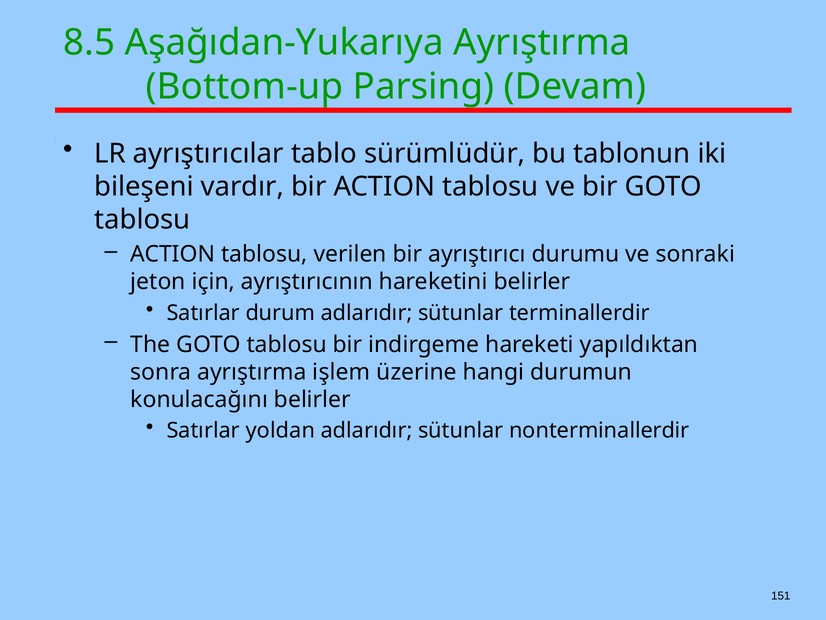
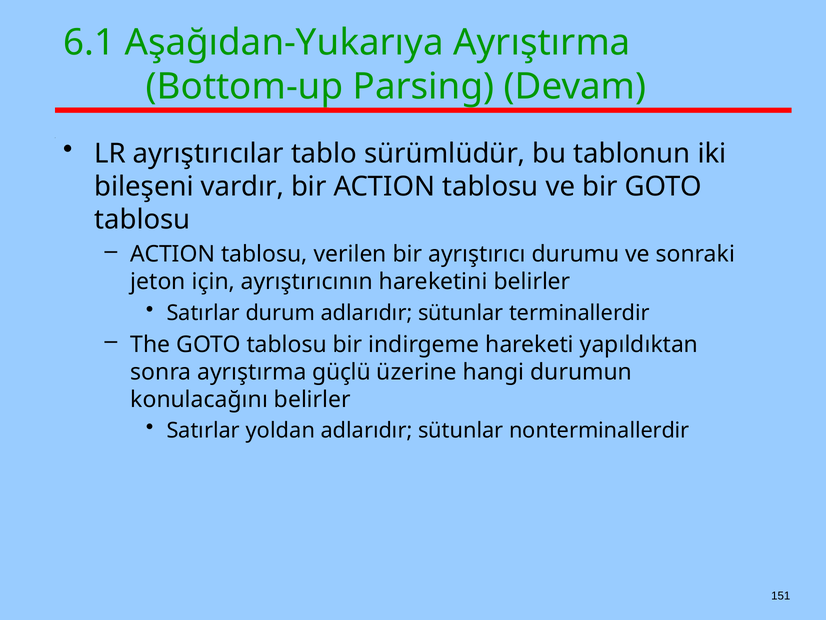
8.5: 8.5 -> 6.1 (89, 42)
işlem: işlem -> güçlü (342, 372)
